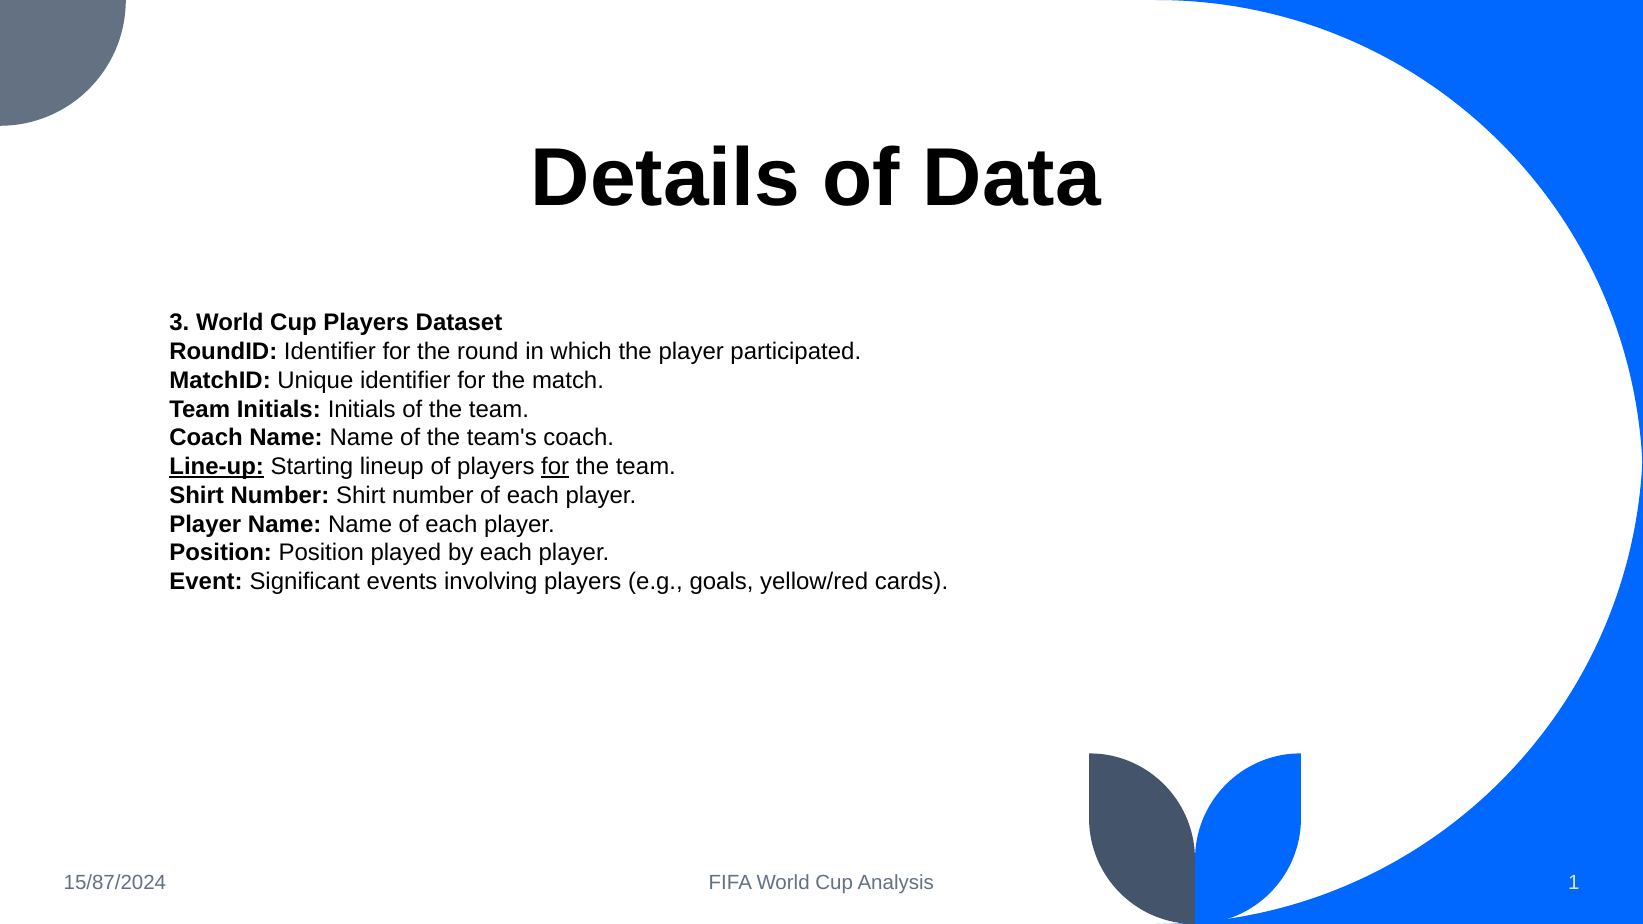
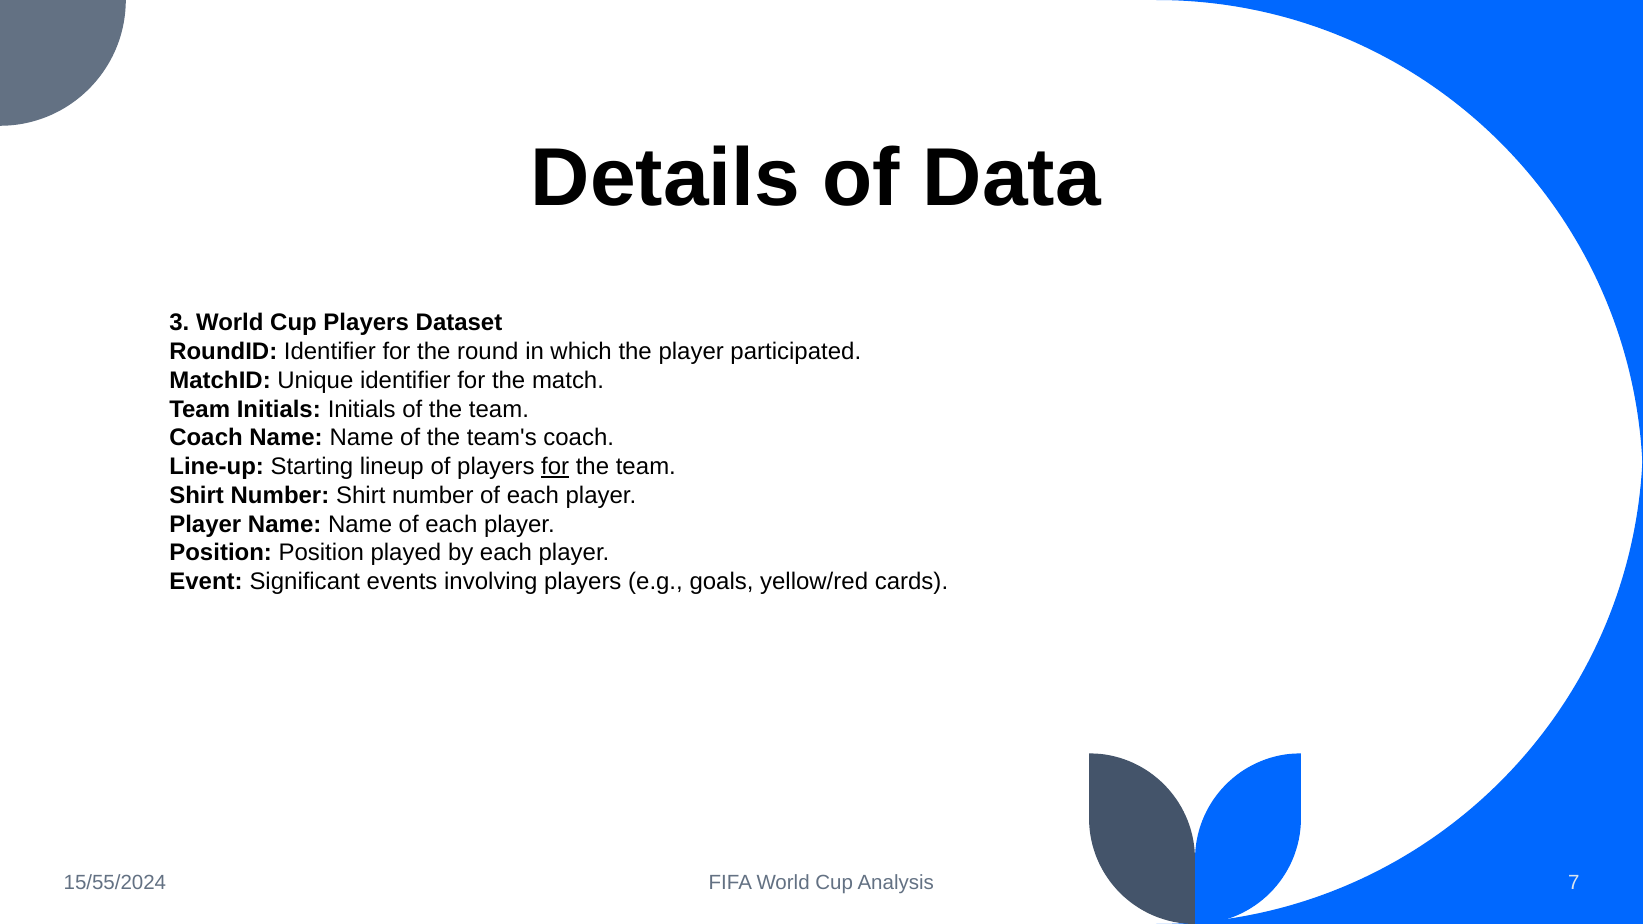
Line-up underline: present -> none (217, 467)
15/87/2024: 15/87/2024 -> 15/55/2024 (115, 883)
1: 1 -> 7 (1574, 883)
